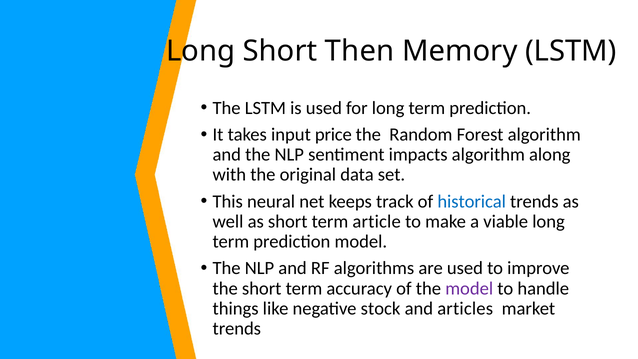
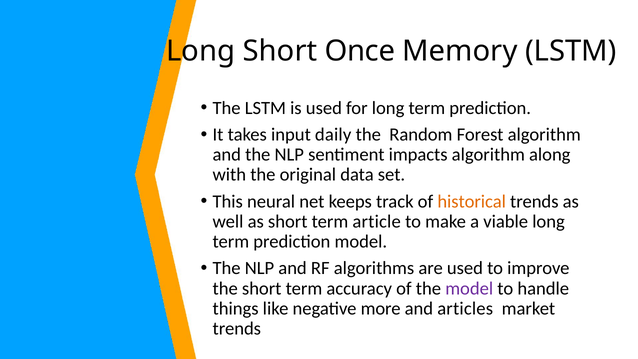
Then: Then -> Once (360, 51)
price: price -> daily (333, 135)
historical colour: blue -> orange (472, 201)
stock: stock -> more (381, 308)
